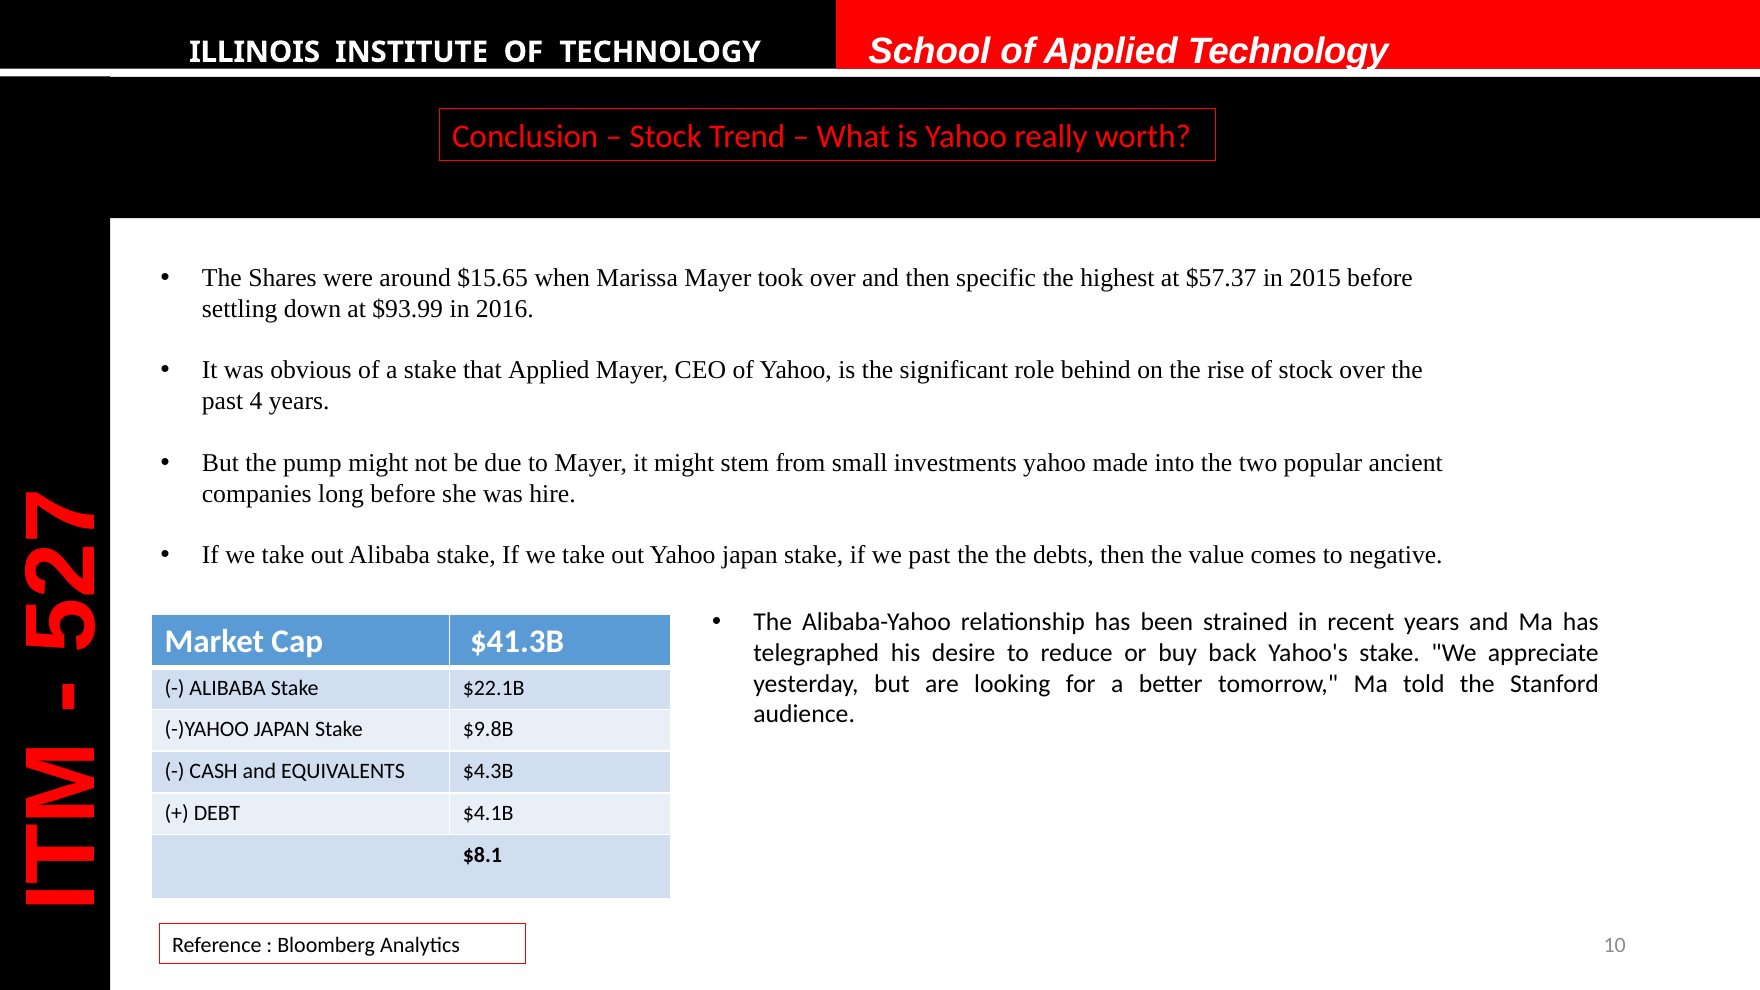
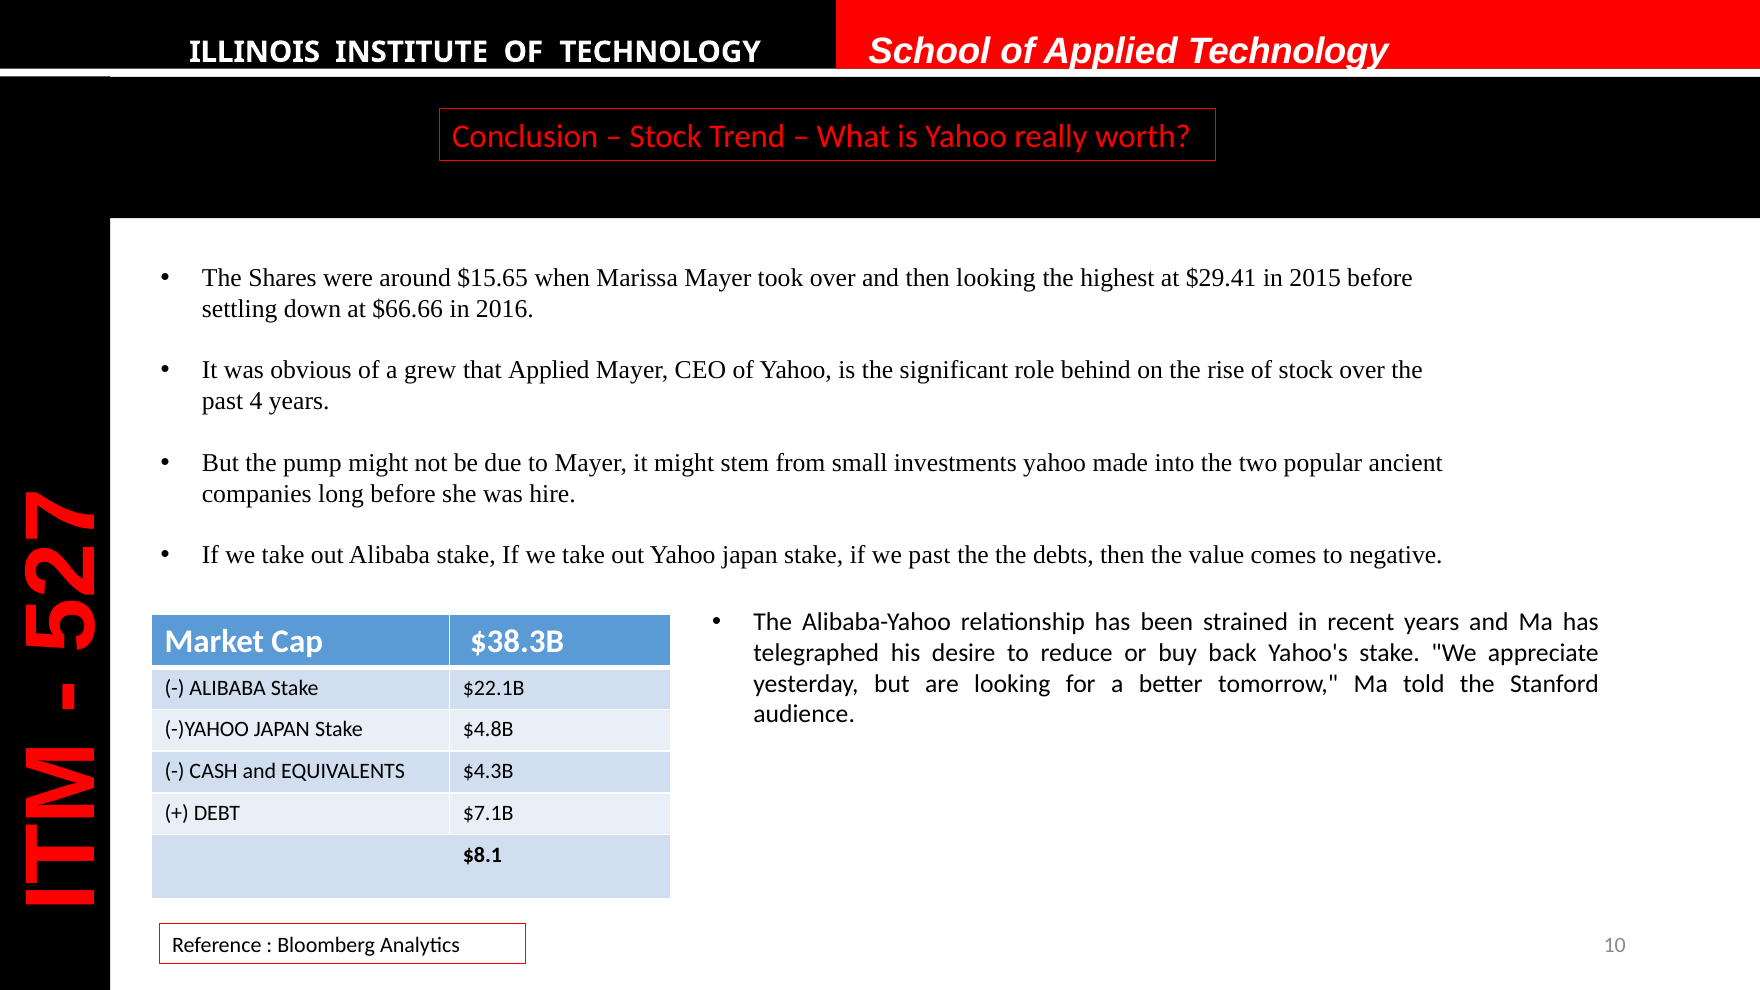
then specific: specific -> looking (996, 278)
$57.37: $57.37 -> $29.41 (1221, 278)
$93.99: $93.99 -> $66.66 (408, 309)
a stake: stake -> grew (430, 370)
$41.3B: $41.3B -> $38.3B (517, 642)
$9.8B: $9.8B -> $4.8B (488, 730)
$4.1B: $4.1B -> $7.1B (488, 813)
